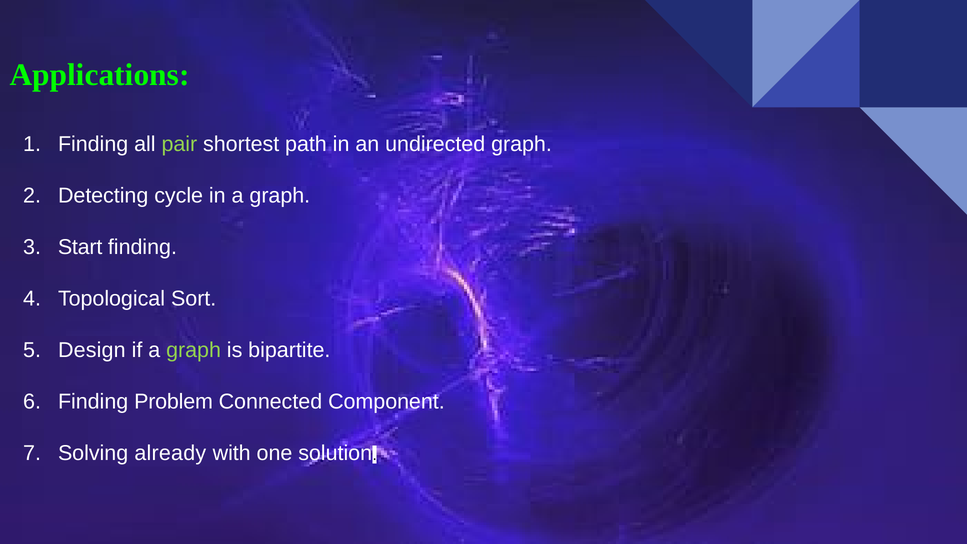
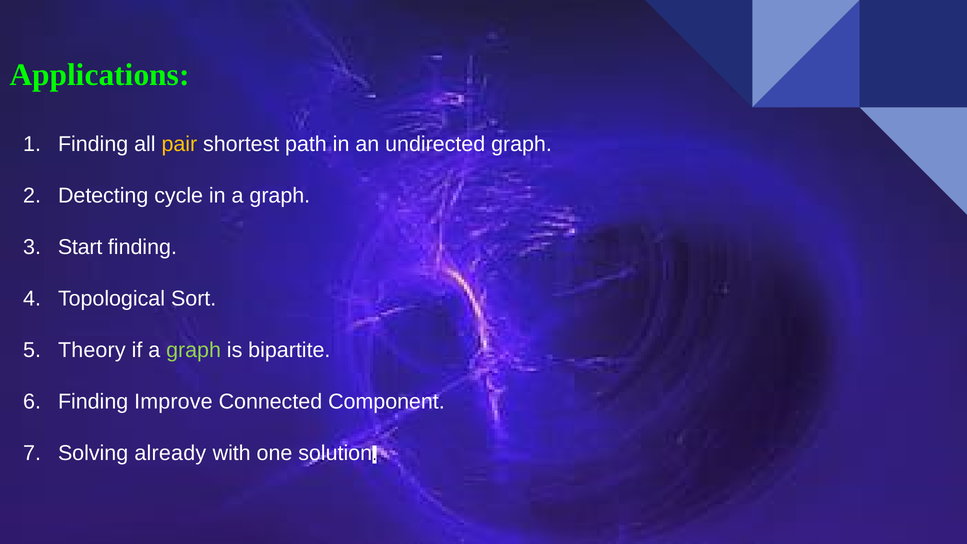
pair colour: light green -> yellow (179, 144)
Design: Design -> Theory (92, 350)
Problem: Problem -> Improve (173, 402)
